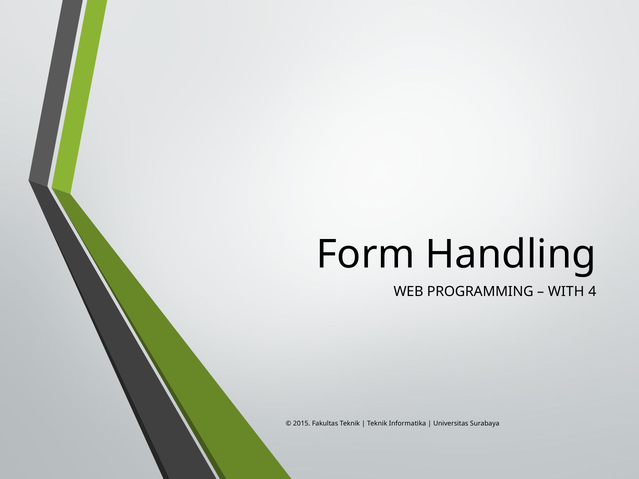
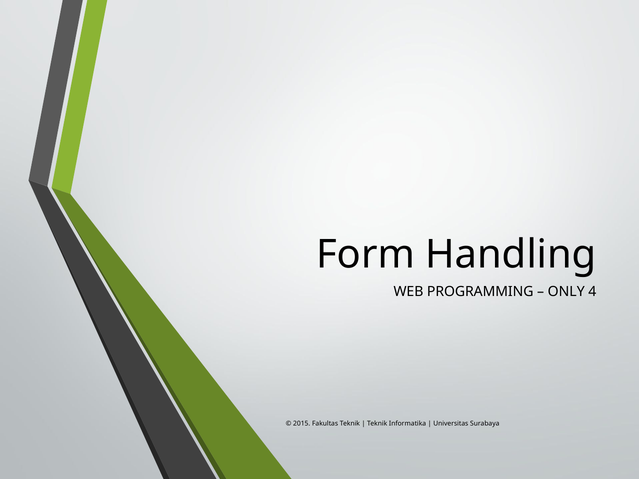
WITH: WITH -> ONLY (566, 292)
